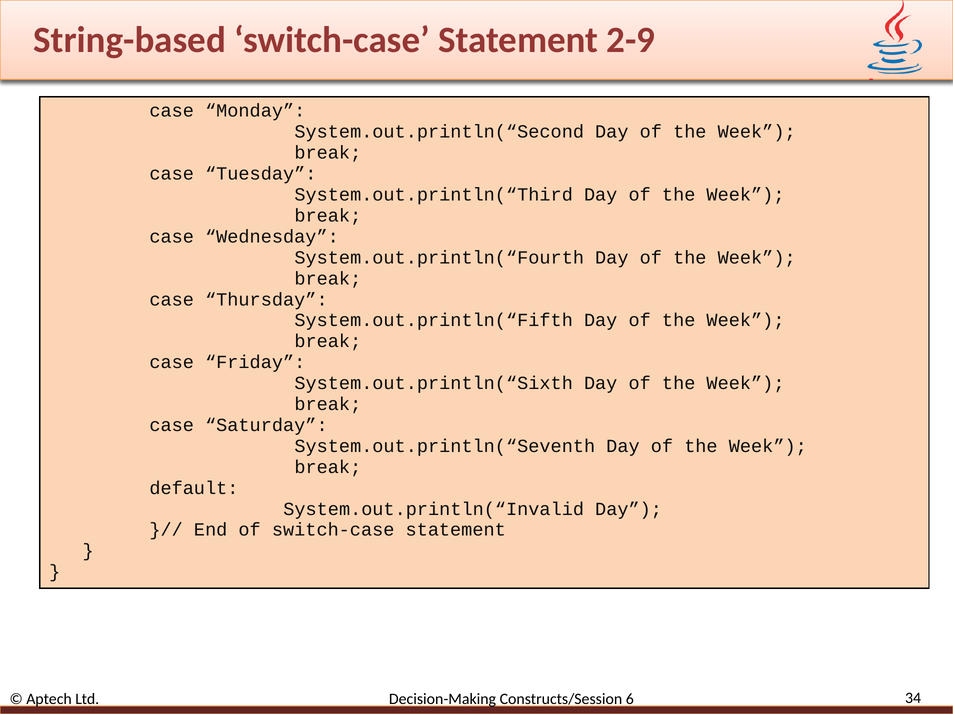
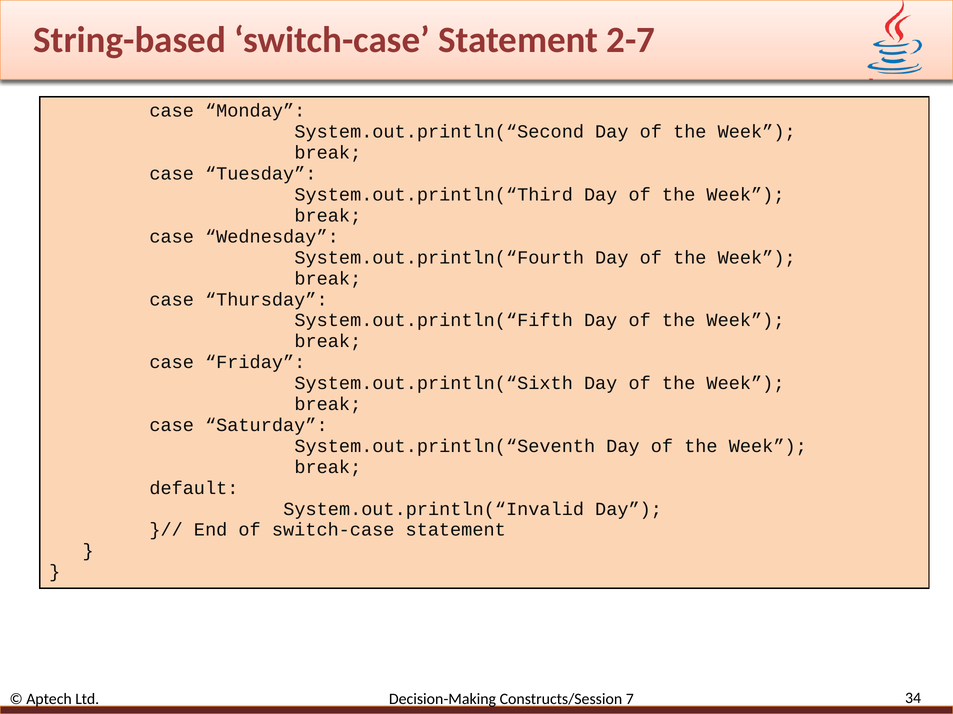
2-9: 2-9 -> 2-7 (631, 40)
6: 6 -> 7 (630, 700)
